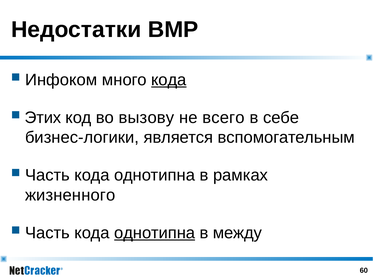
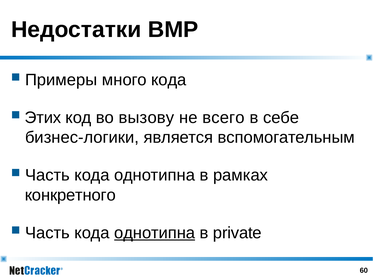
Инфоком: Инфоком -> Примеры (61, 80)
кода underline: present -> none (169, 80)
жизненного: жизненного -> конкретного (70, 195)
между: между -> private (237, 233)
